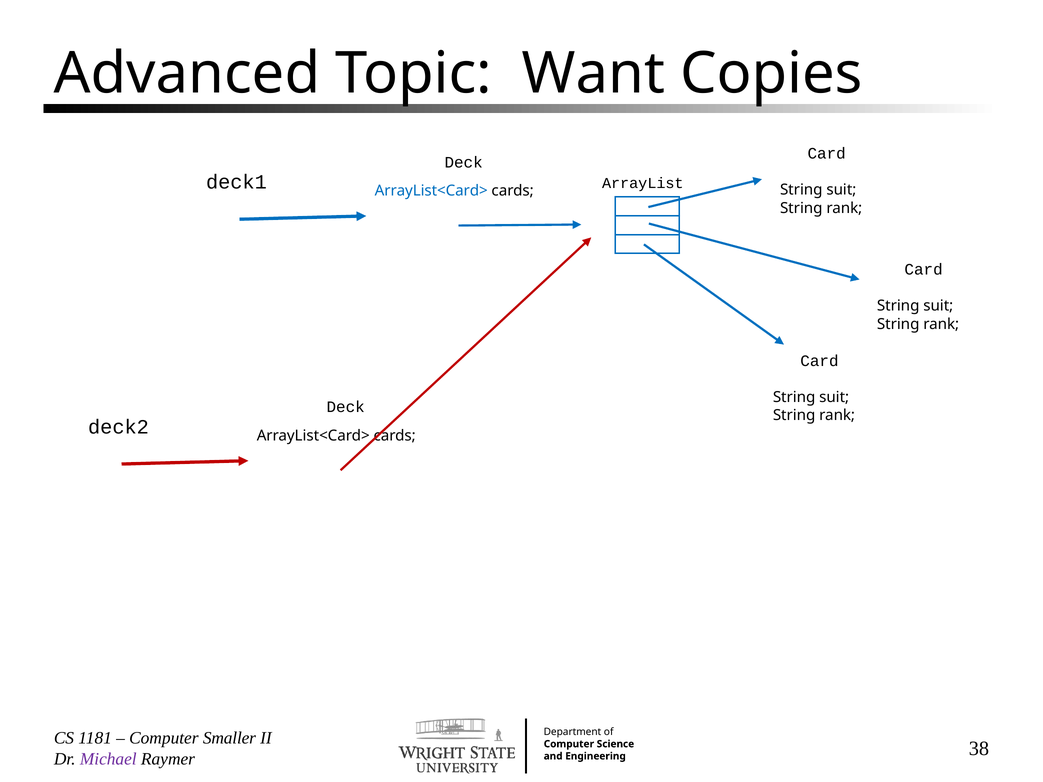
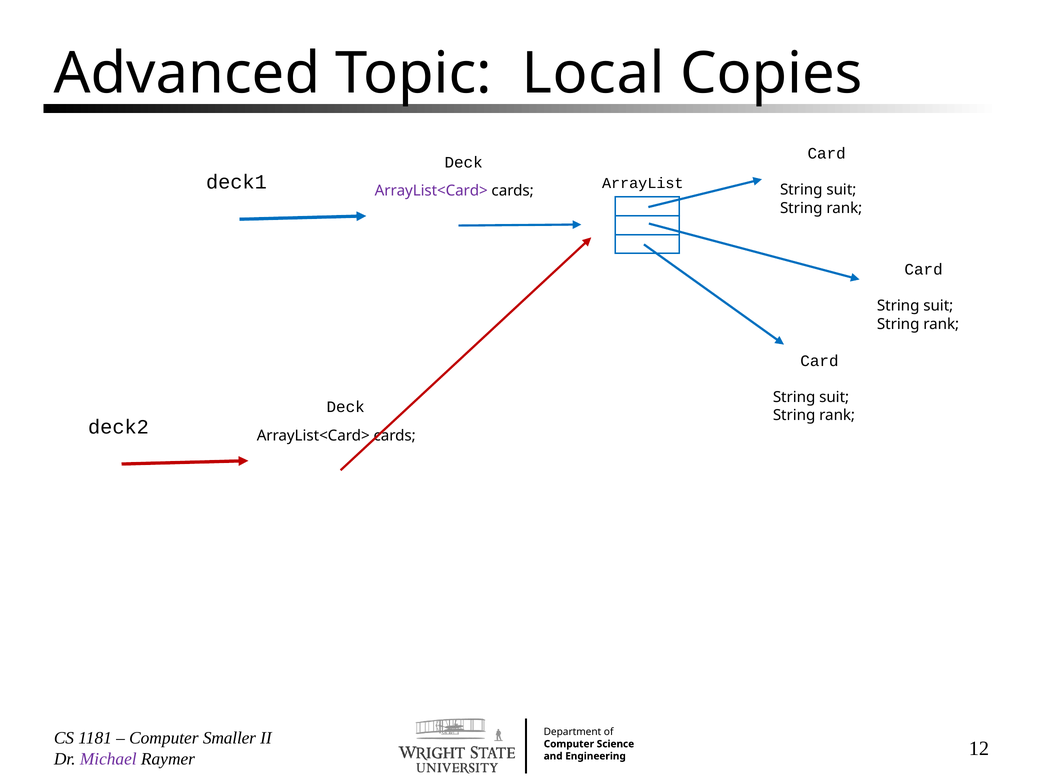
Want: Want -> Local (593, 74)
ArrayList<Card> colour: blue -> purple (431, 191)
38: 38 -> 12 (979, 749)
